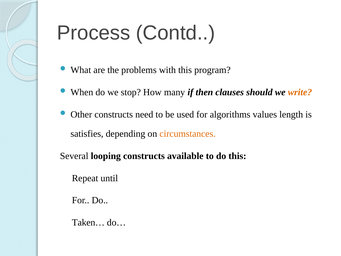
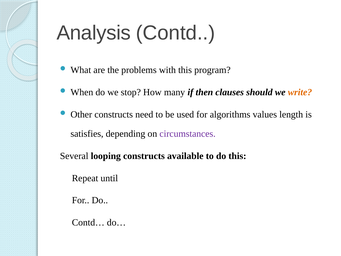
Process: Process -> Analysis (94, 33)
circumstances colour: orange -> purple (188, 134)
Taken…: Taken… -> Contd… (88, 222)
